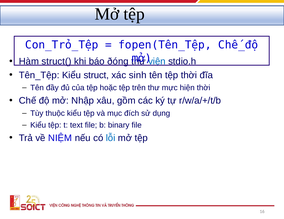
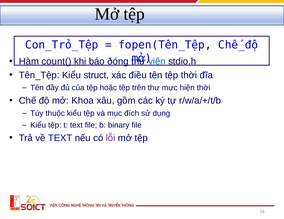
struct(: struct( -> count( (56, 62)
sinh: sinh -> điều (138, 75)
Nhập: Nhập -> Khoa (83, 101)
về NIỆM: NIỆM -> TEXT (60, 138)
lỗi colour: blue -> purple (111, 138)
